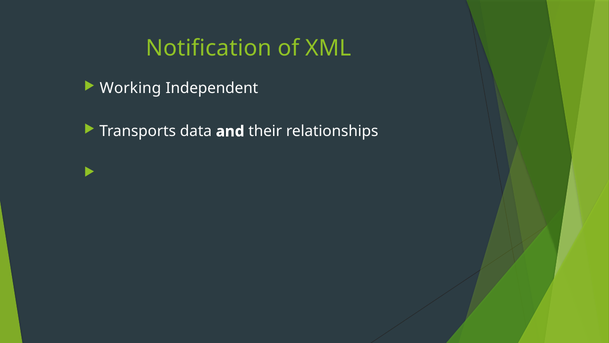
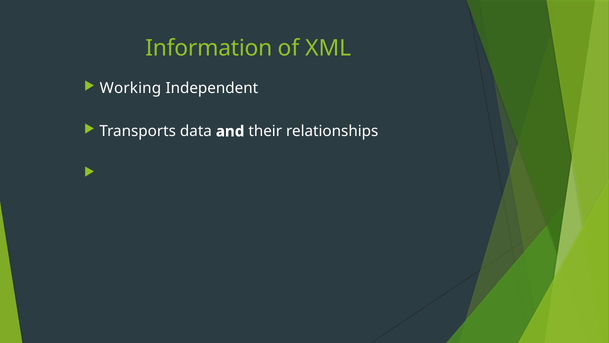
Notification: Notification -> Information (209, 48)
